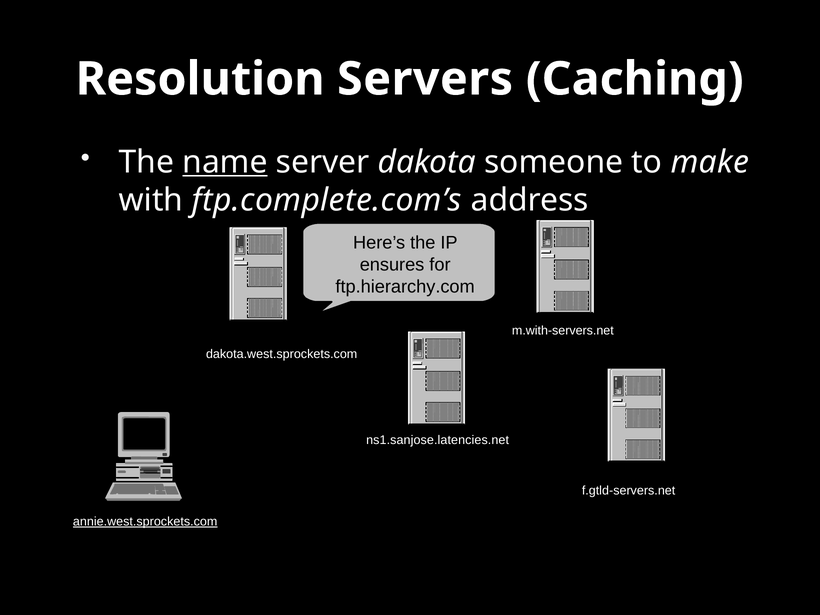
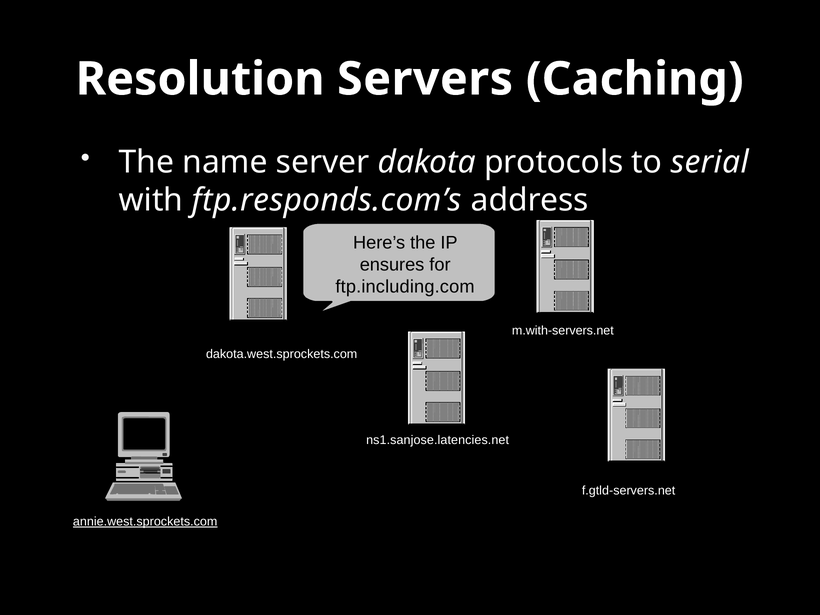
name underline: present -> none (225, 162)
someone: someone -> protocols (554, 162)
make: make -> serial (710, 162)
ftp.complete.com’s: ftp.complete.com’s -> ftp.responds.com’s (327, 200)
ftp.hierarchy.com: ftp.hierarchy.com -> ftp.including.com (405, 287)
